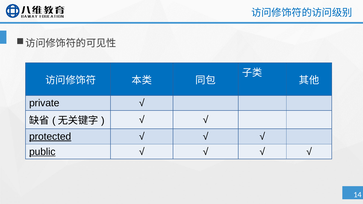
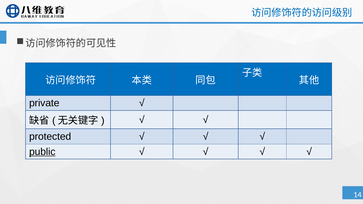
protected underline: present -> none (50, 137)
